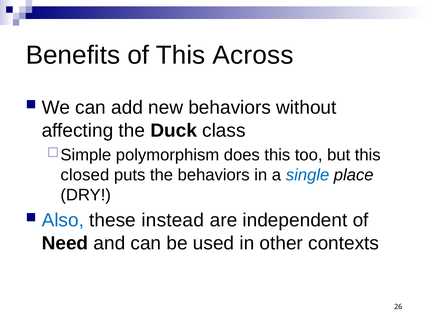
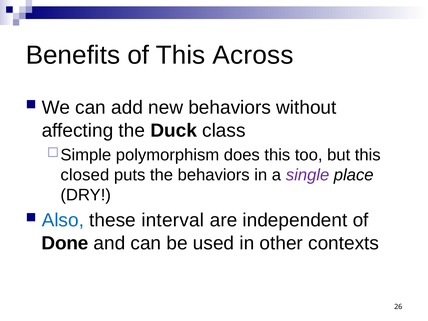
single colour: blue -> purple (308, 175)
instead: instead -> interval (173, 220)
Need: Need -> Done (65, 243)
